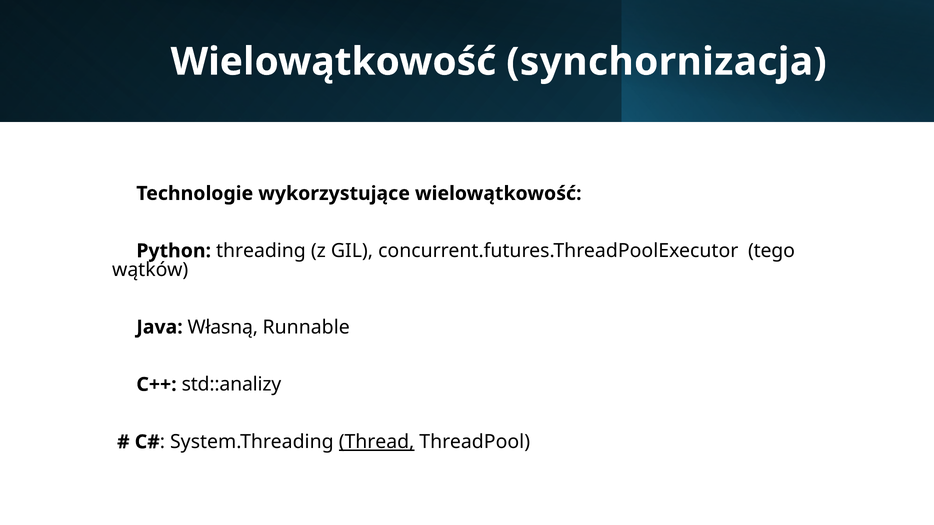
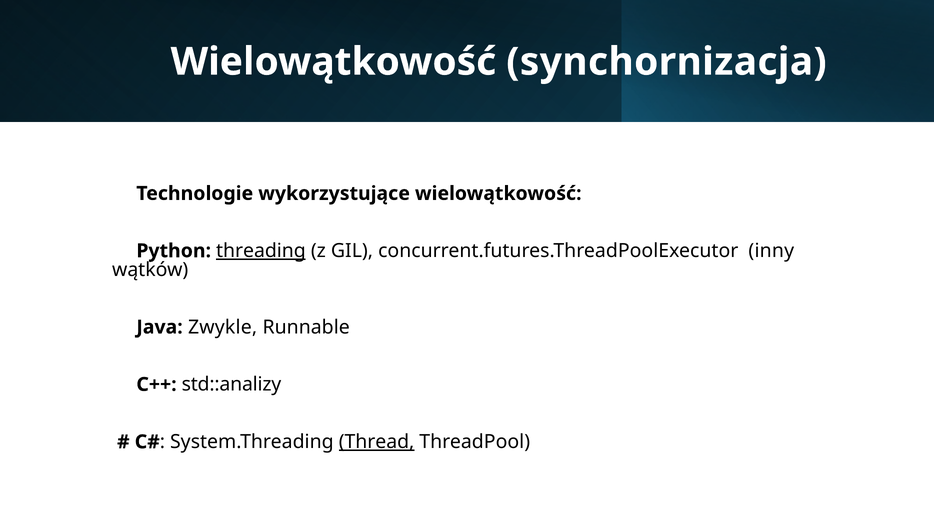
threading underline: none -> present (261, 251)
tego: tego -> inny (771, 251)
Własną: Własną -> Zwykle (223, 327)
